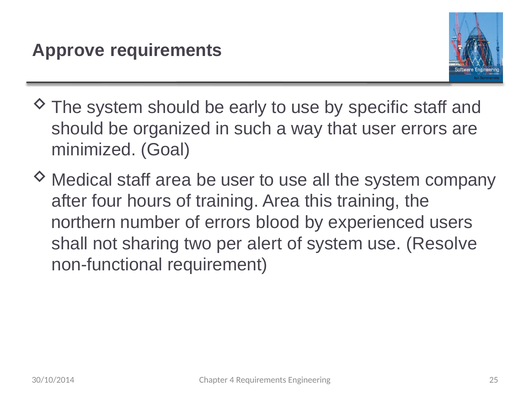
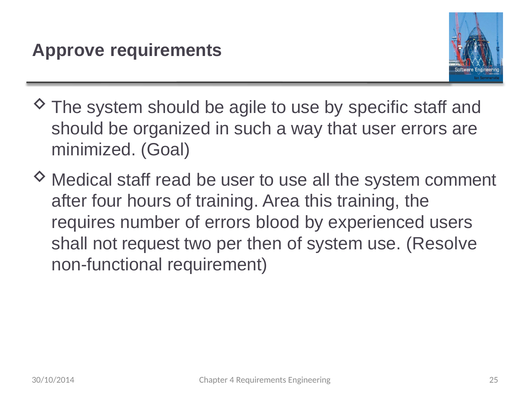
early: early -> agile (248, 107)
staff area: area -> read (173, 180)
company: company -> comment (461, 180)
northern: northern -> requires (84, 222)
sharing: sharing -> request (151, 243)
alert: alert -> then (265, 243)
